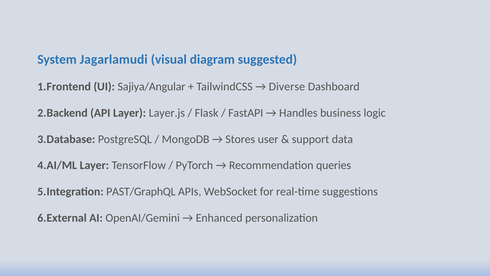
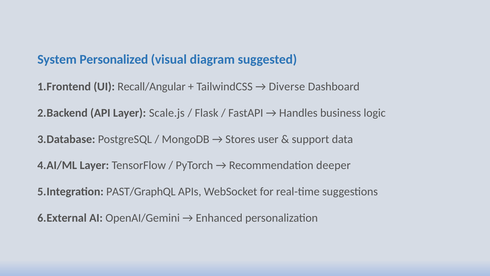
Jagarlamudi: Jagarlamudi -> Personalized (114, 59)
Sajiya/Angular: Sajiya/Angular -> Recall/Angular (152, 87)
Layer.js: Layer.js -> Scale.js (167, 113)
queries: queries -> deeper (333, 165)
